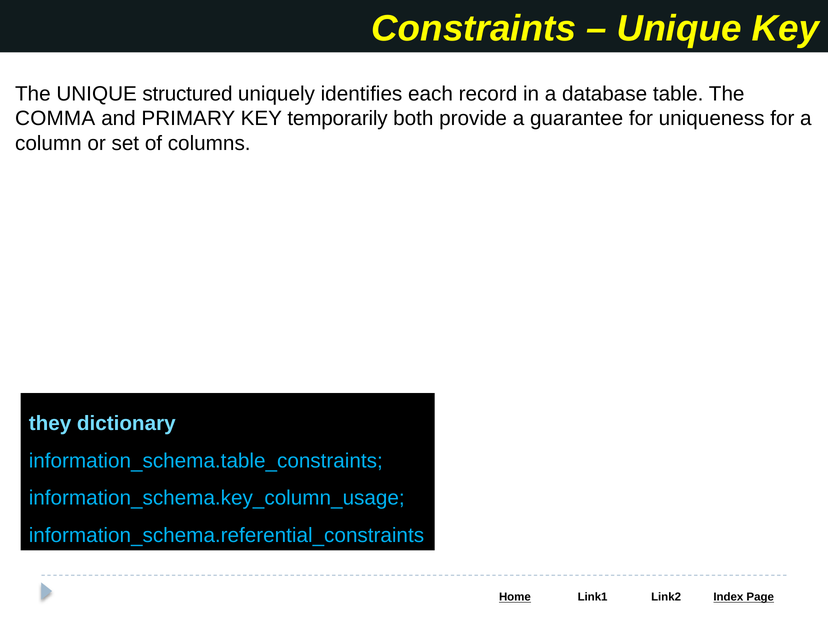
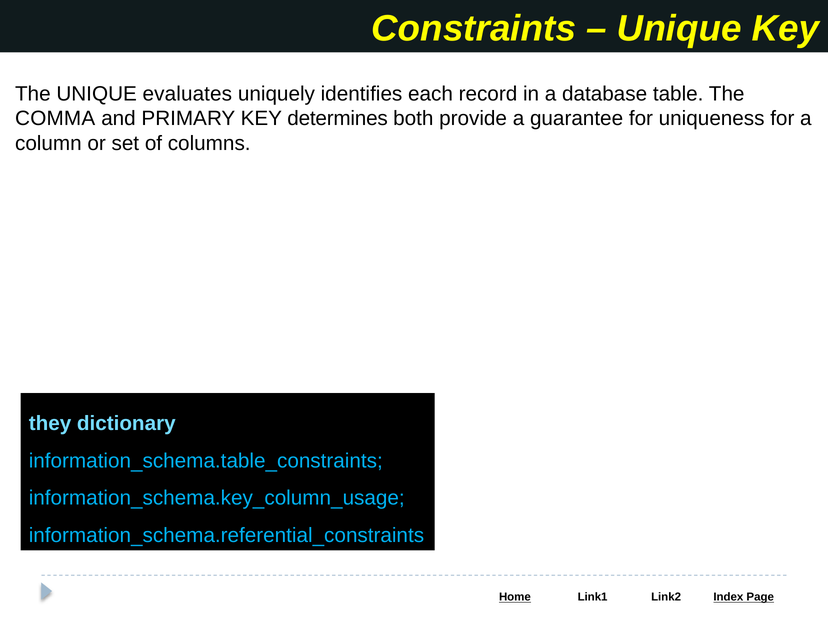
structured: structured -> evaluates (187, 94)
temporarily: temporarily -> determines (338, 119)
